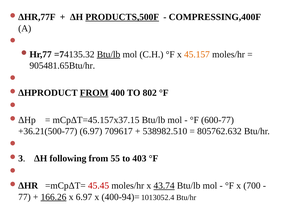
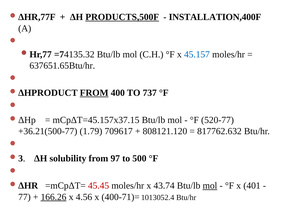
COMPRESSING,400F: COMPRESSING,400F -> INSTALLATION,400F (215, 17)
Btu/lb underline: present -> none (109, 54)
45.157 colour: orange -> blue (197, 54)
905481.65Btu/hr: 905481.65Btu/hr -> 637651.65Btu/hr (62, 66)
802: 802 -> 737 (150, 93)
600-77: 600-77 -> 520-77 (218, 120)
+36.21(500-77 6.97: 6.97 -> 1.79 (91, 131)
538982.510: 538982.510 -> 808121.120 (165, 131)
805762.632: 805762.632 -> 817762.632 (219, 131)
following: following -> solubility (68, 158)
55: 55 -> 97 (115, 158)
403: 403 -> 500 (139, 158)
43.74 underline: present -> none (164, 185)
mol underline: none -> present (210, 185)
700: 700 -> 401 (252, 185)
x 6.97: 6.97 -> 4.56 (84, 197)
400-94)=: 400-94)= -> 400-71)= (121, 197)
